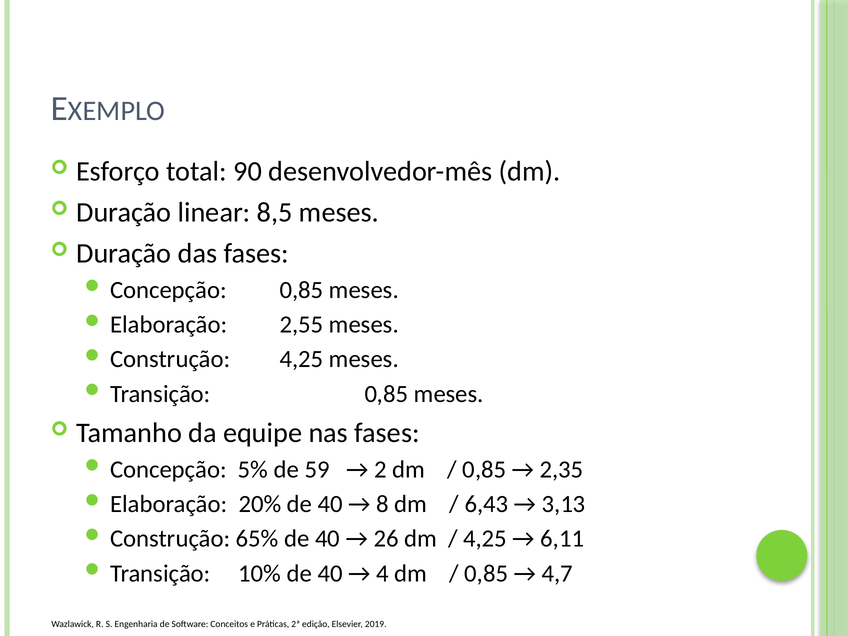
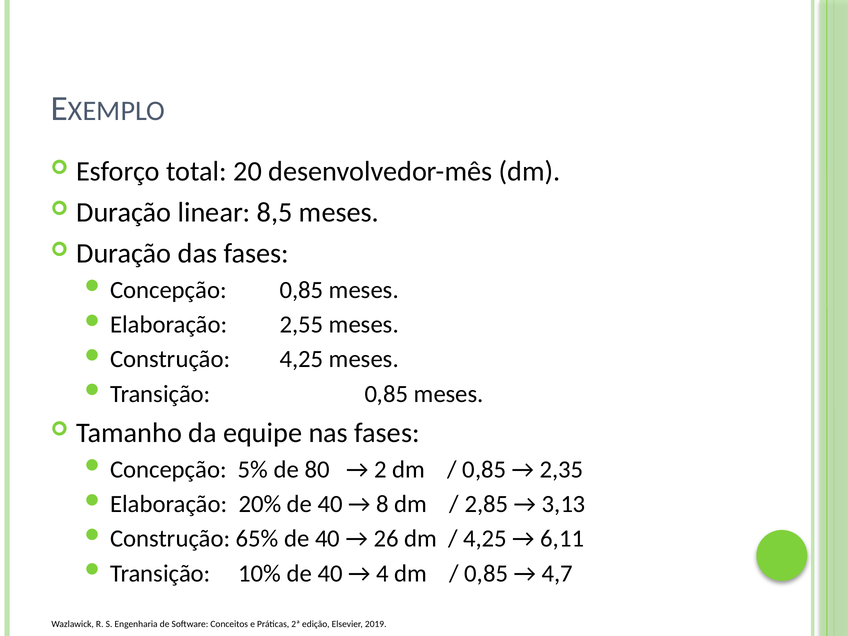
90: 90 -> 20 (248, 172)
59: 59 -> 80 (317, 469)
6,43: 6,43 -> 2,85 (486, 504)
